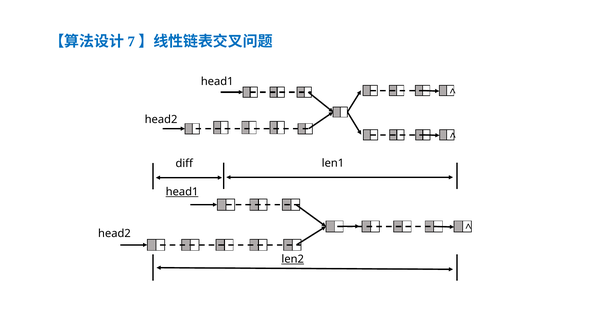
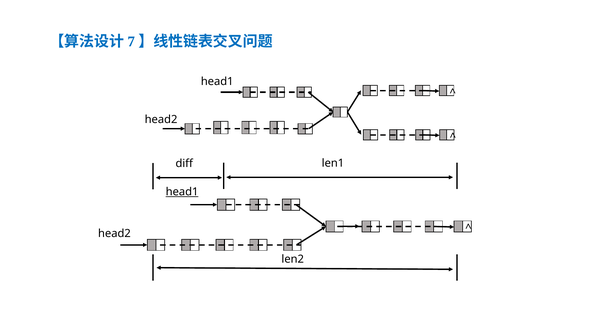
len2 underline: present -> none (293, 259)
